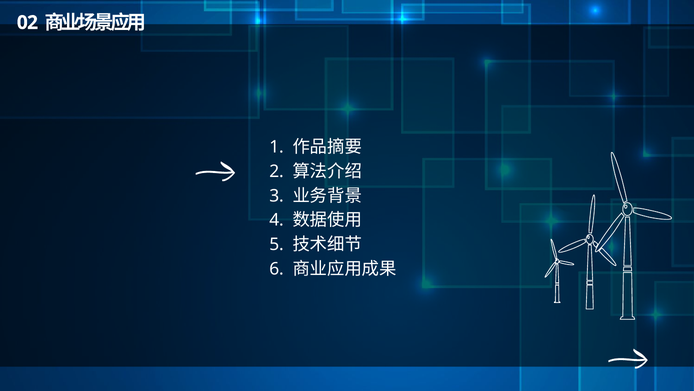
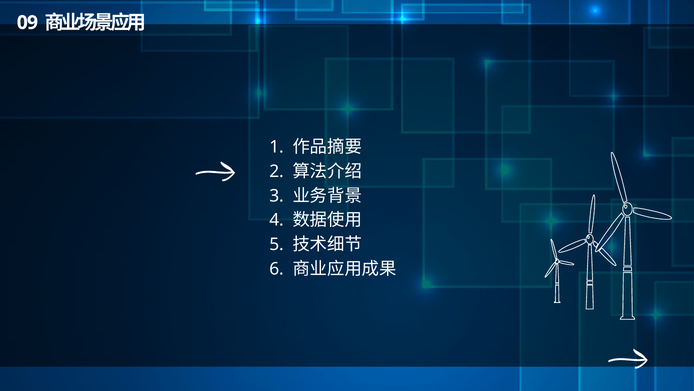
0 2: 2 -> 9 (33, 23)
